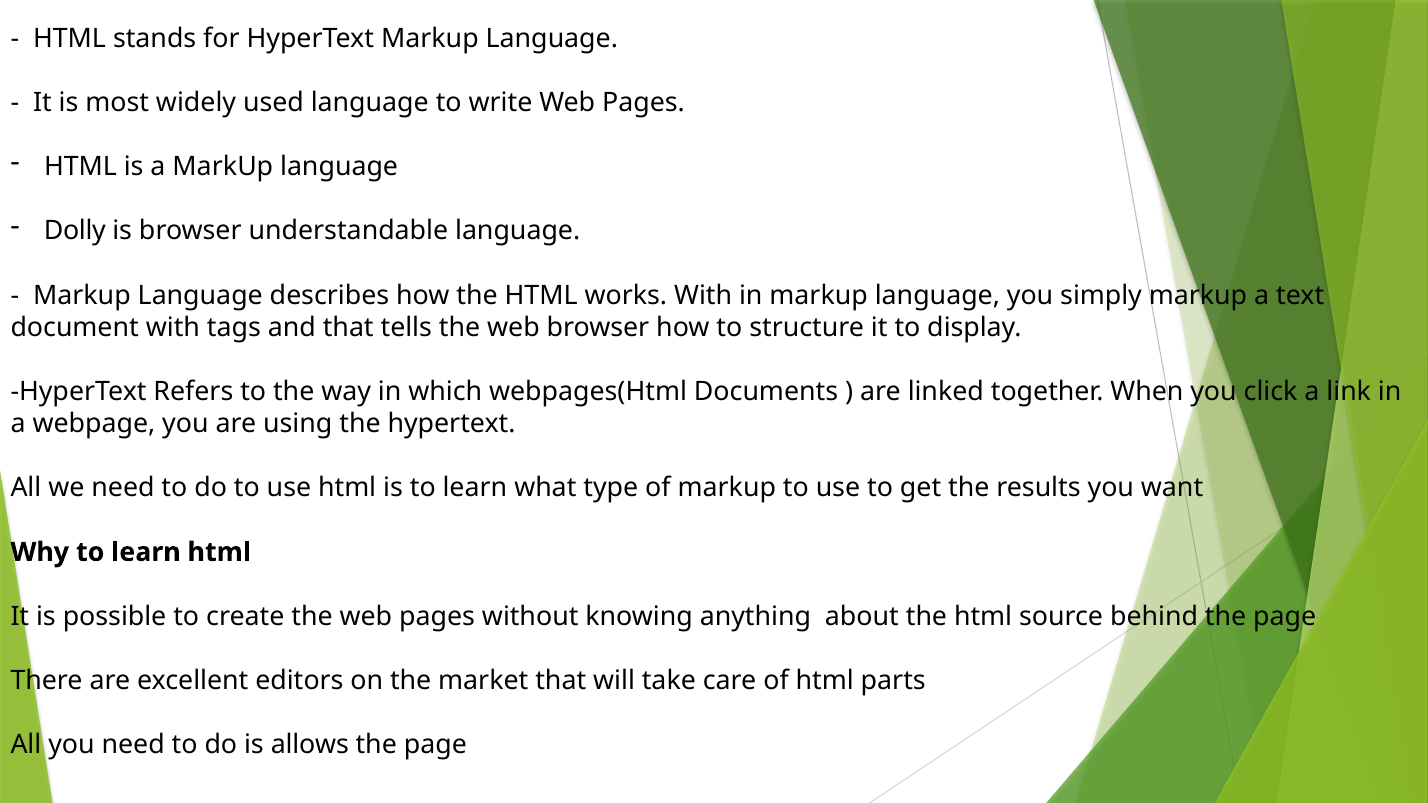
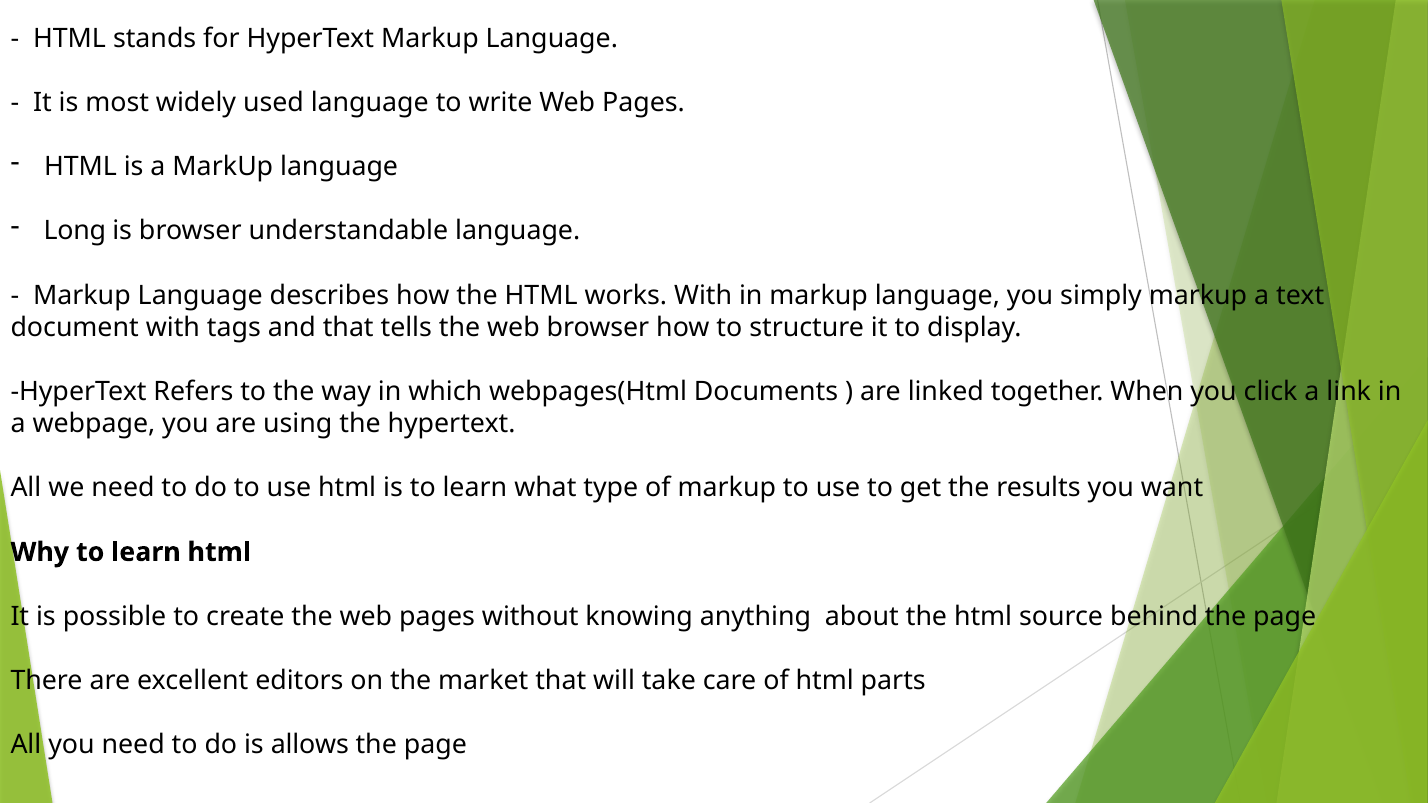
Dolly: Dolly -> Long (75, 231)
